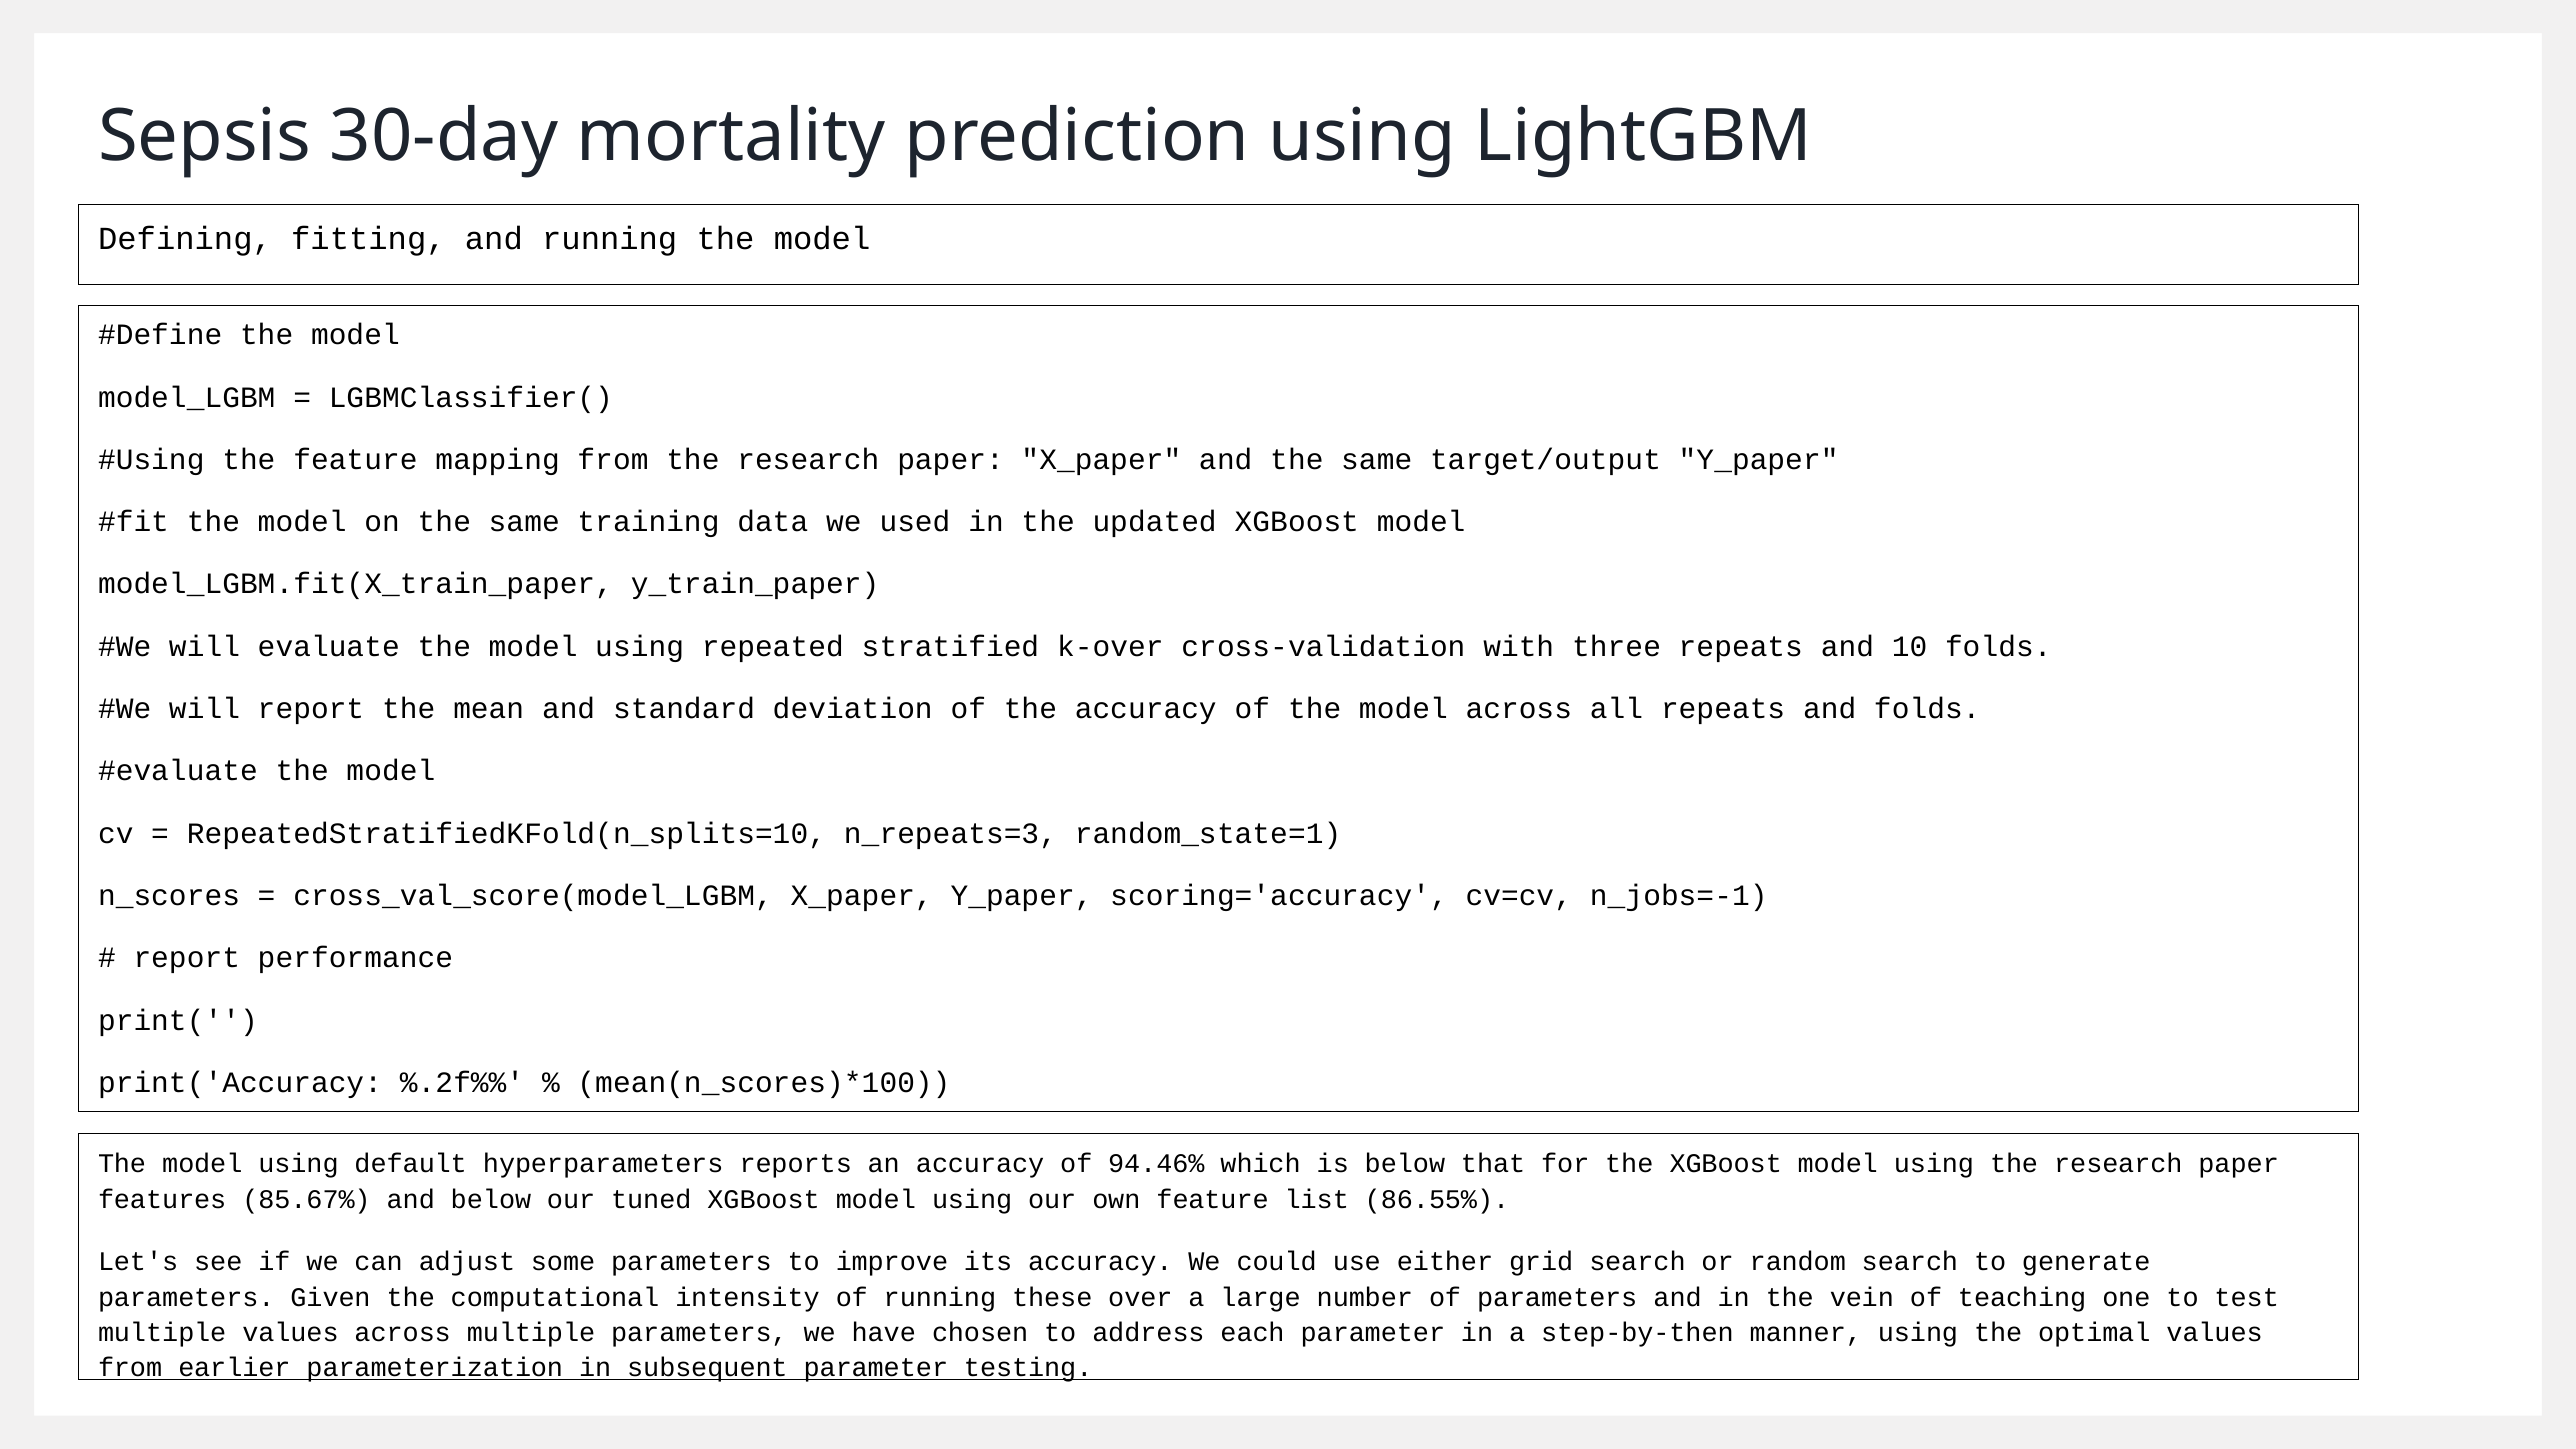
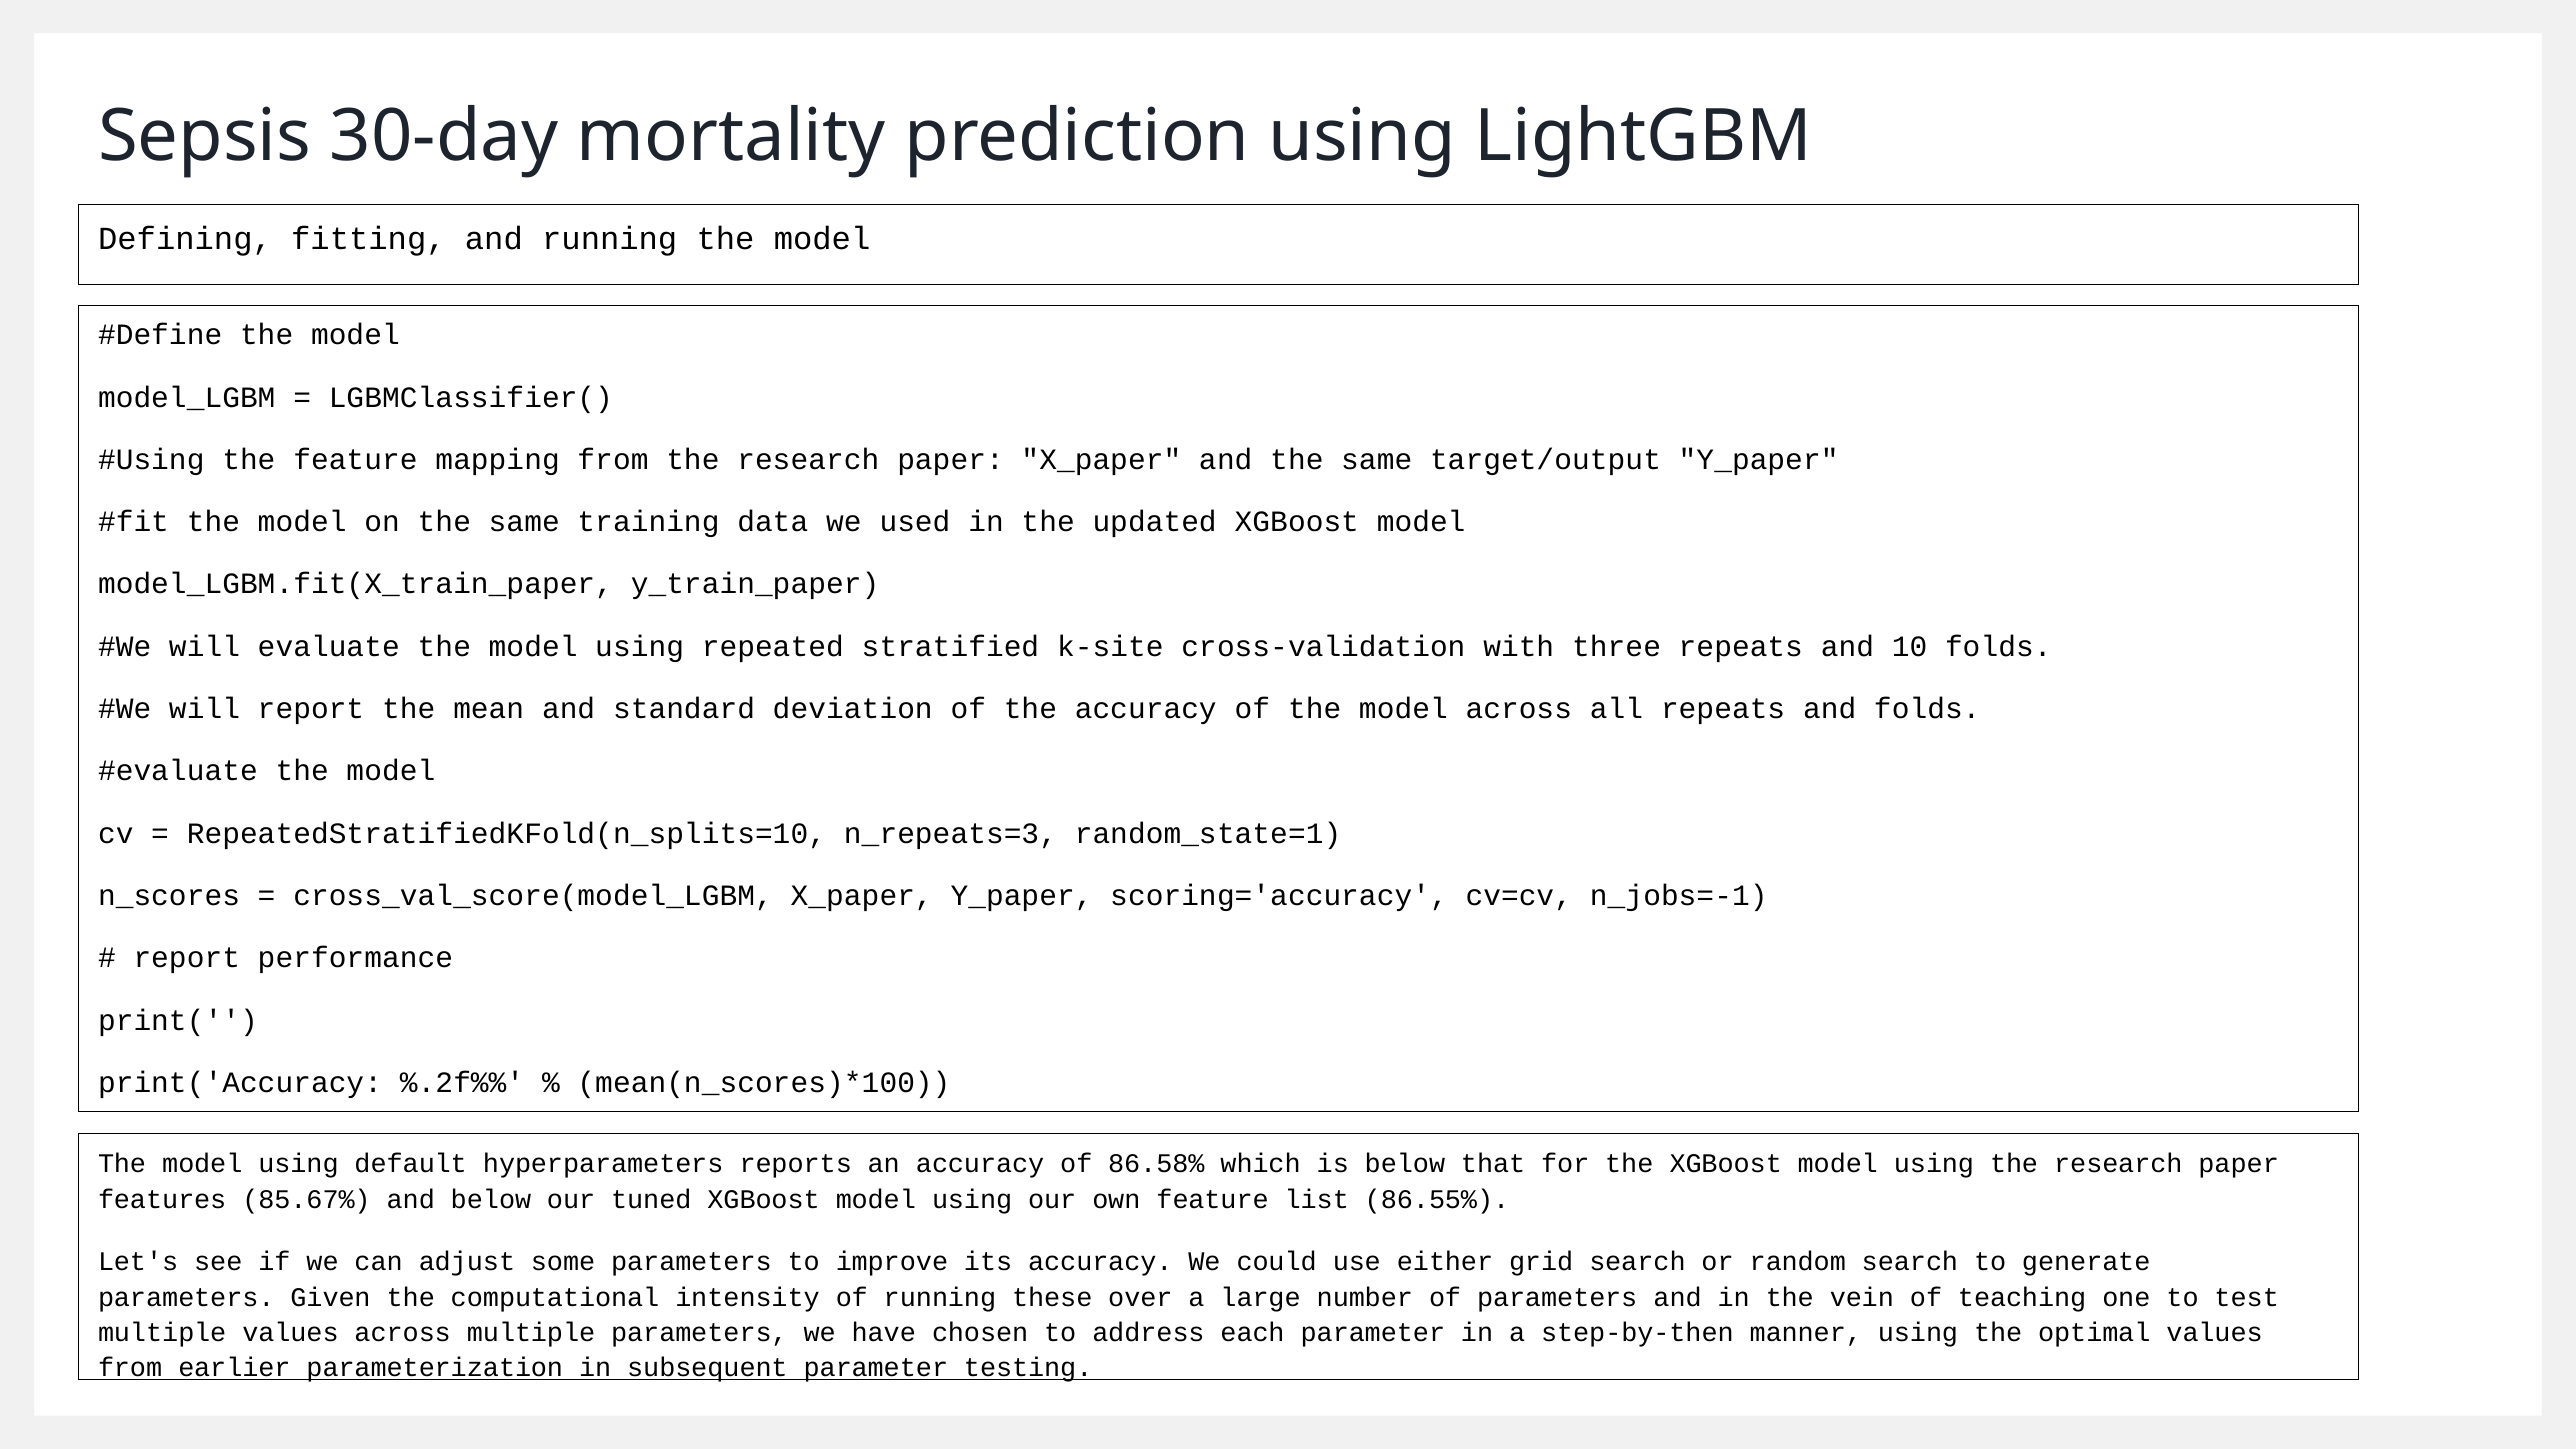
k-over: k-over -> k-site (1110, 647)
94.46%: 94.46% -> 86.58% (1156, 1164)
